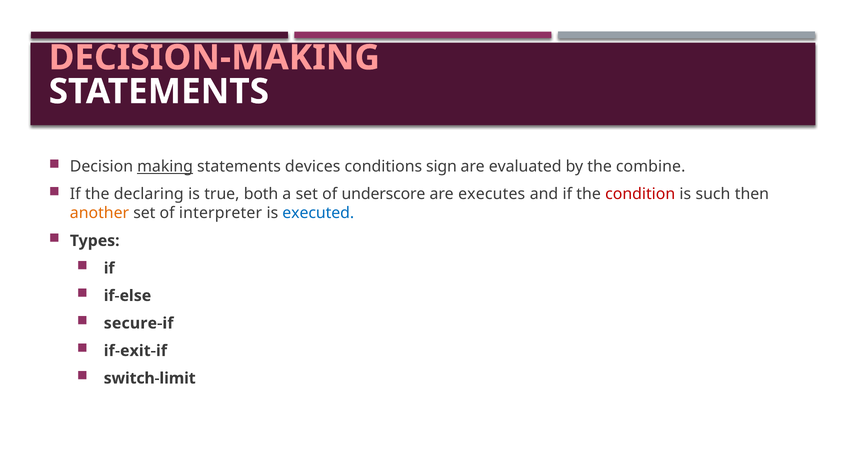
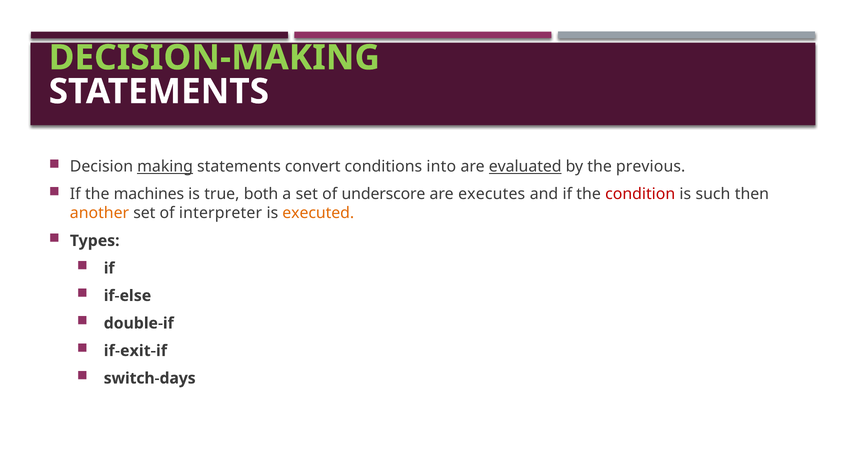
DECISION-MAKING colour: pink -> light green (214, 58)
devices: devices -> convert (313, 167)
sign: sign -> into (441, 167)
evaluated underline: none -> present (525, 167)
combine: combine -> previous (651, 167)
declaring: declaring -> machines (149, 194)
executed colour: blue -> orange (318, 213)
secure-if: secure-if -> double-if (139, 323)
switch-limit: switch-limit -> switch-days (150, 378)
